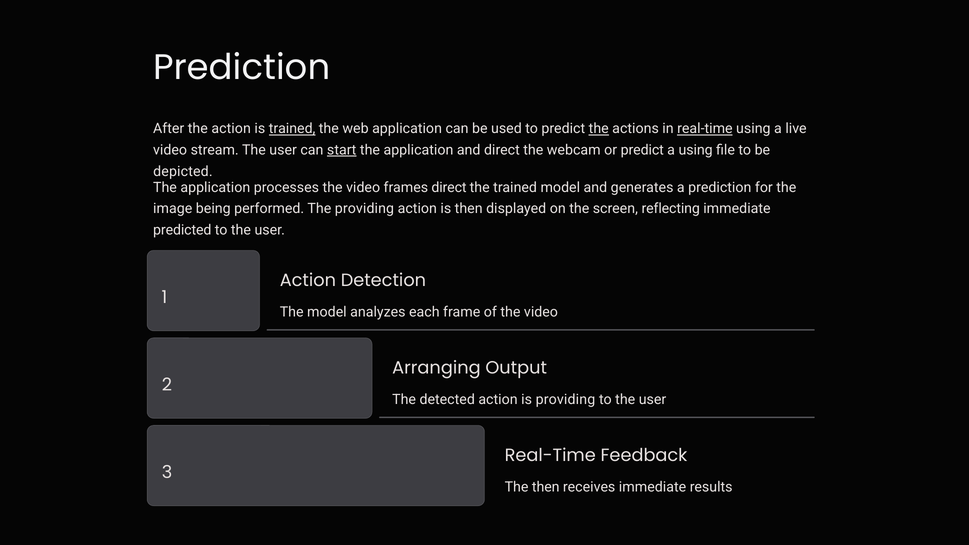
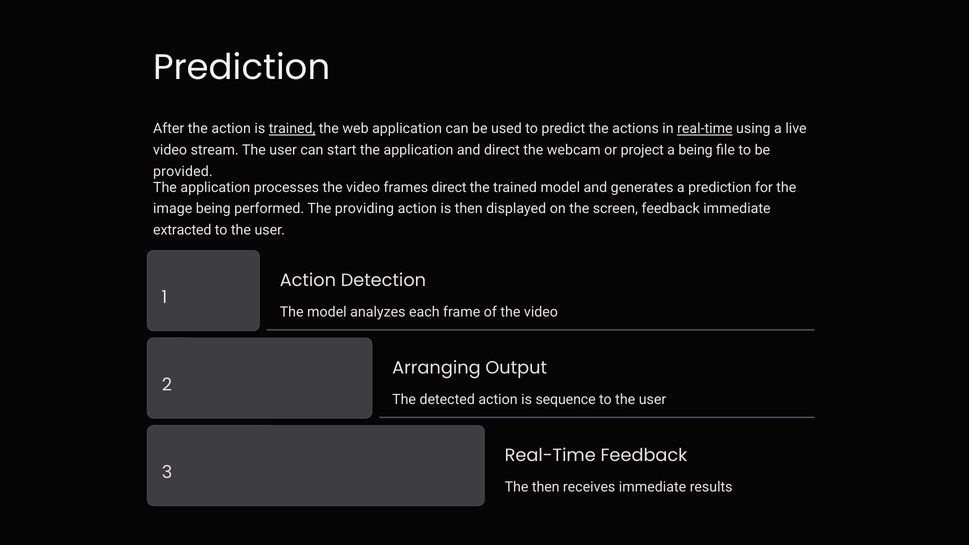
the underline: present -> none (599, 129)
start underline: present -> none (342, 150)
or predict: predict -> project (642, 150)
a using: using -> being (696, 150)
depicted: depicted -> provided (183, 171)
screen reflecting: reflecting -> feedback (671, 209)
predicted: predicted -> extracted (182, 230)
is providing: providing -> sequence (566, 400)
